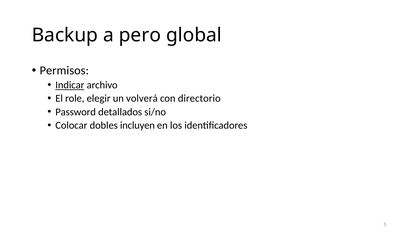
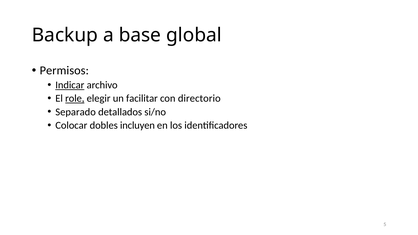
pero: pero -> base (140, 35)
role underline: none -> present (75, 99)
volverá: volverá -> facilitar (142, 99)
Password: Password -> Separado (76, 112)
